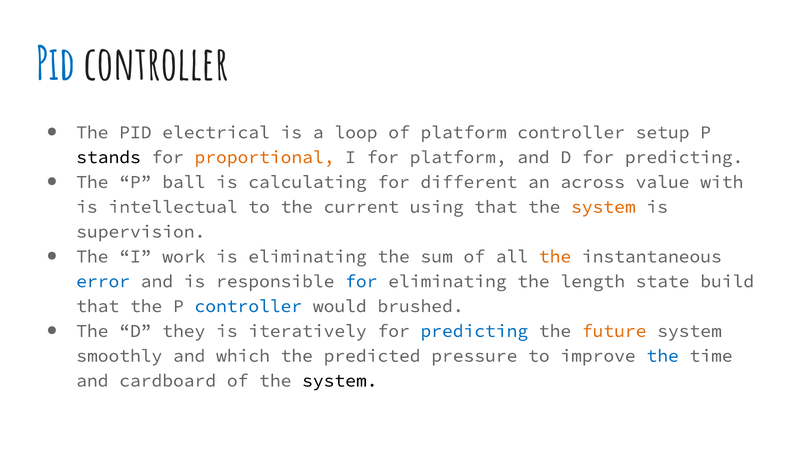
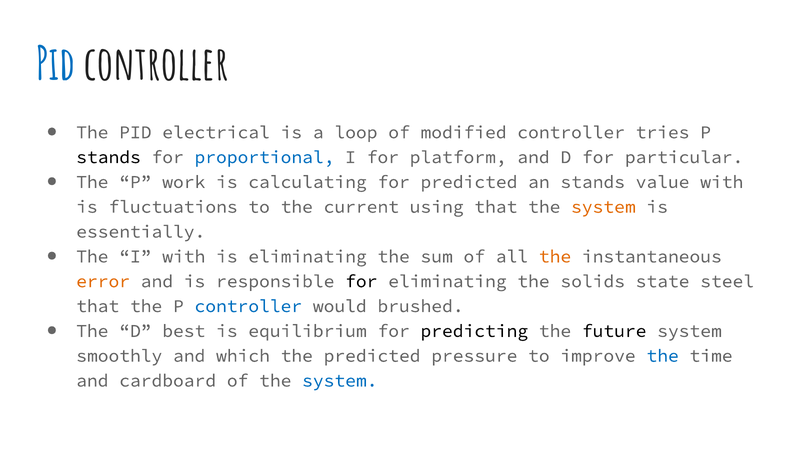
of platform: platform -> modified (464, 132)
setup: setup -> tries (663, 132)
proportional colour: orange -> blue (264, 157)
D for predicting: predicting -> particular (684, 157)
ball: ball -> work (184, 182)
for different: different -> predicted (469, 182)
an across: across -> stands (593, 182)
intellectual: intellectual -> fluctuations (173, 207)
supervision: supervision -> essentially (141, 231)
I work: work -> with (184, 256)
error colour: blue -> orange (103, 281)
for colour: blue -> black (361, 281)
length: length -> solids (593, 281)
build: build -> steel (727, 281)
they: they -> best (184, 331)
iteratively: iteratively -> equilibrium (308, 331)
predicting colour: blue -> black (474, 331)
future colour: orange -> black (614, 331)
system colour: black -> blue (340, 380)
